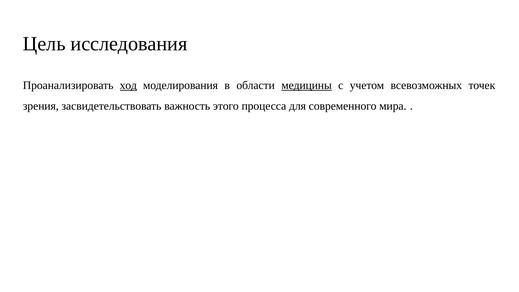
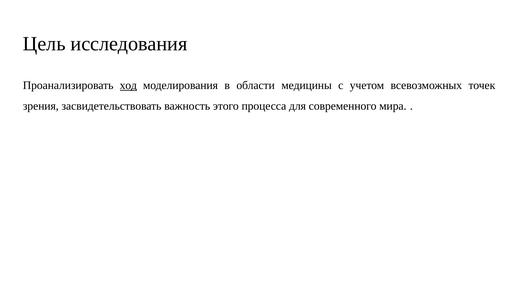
медицины underline: present -> none (307, 85)
